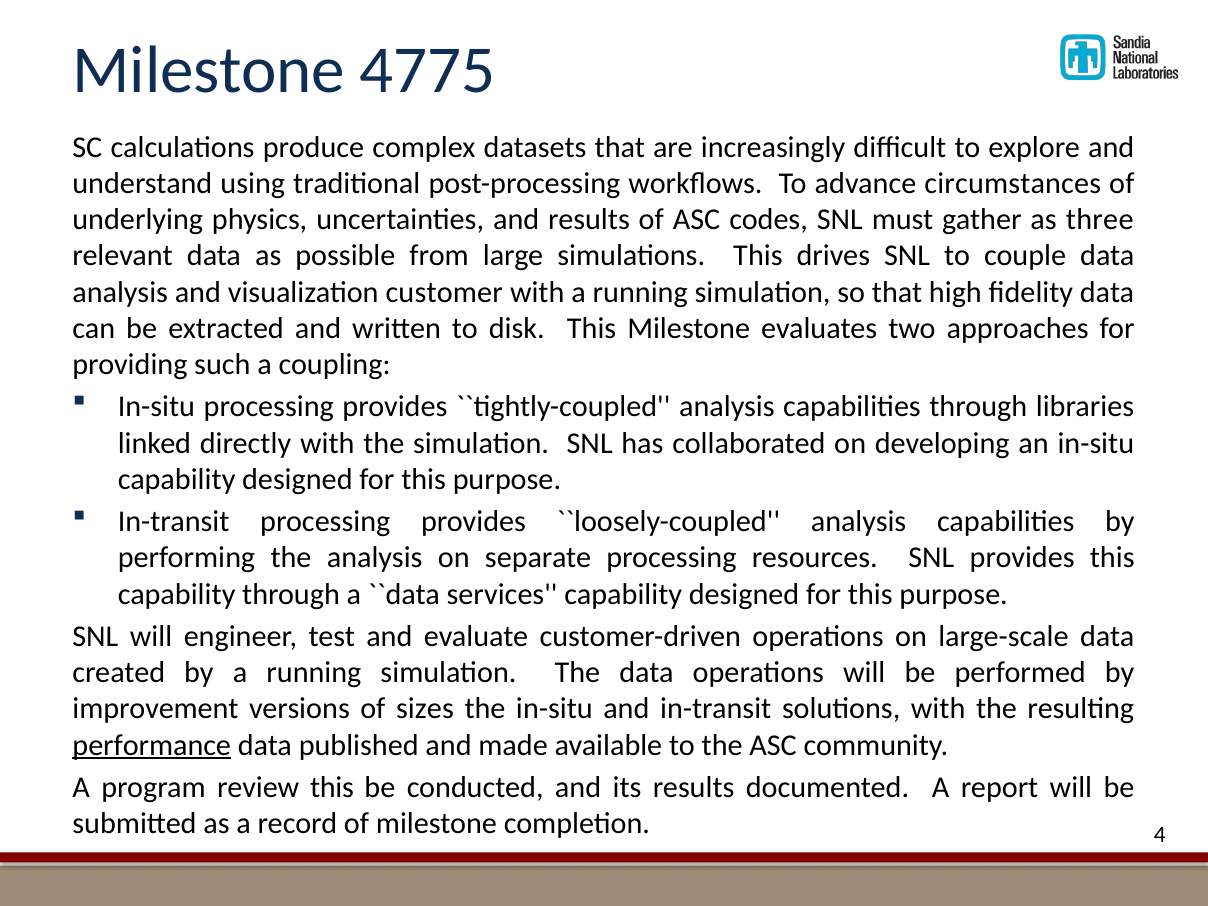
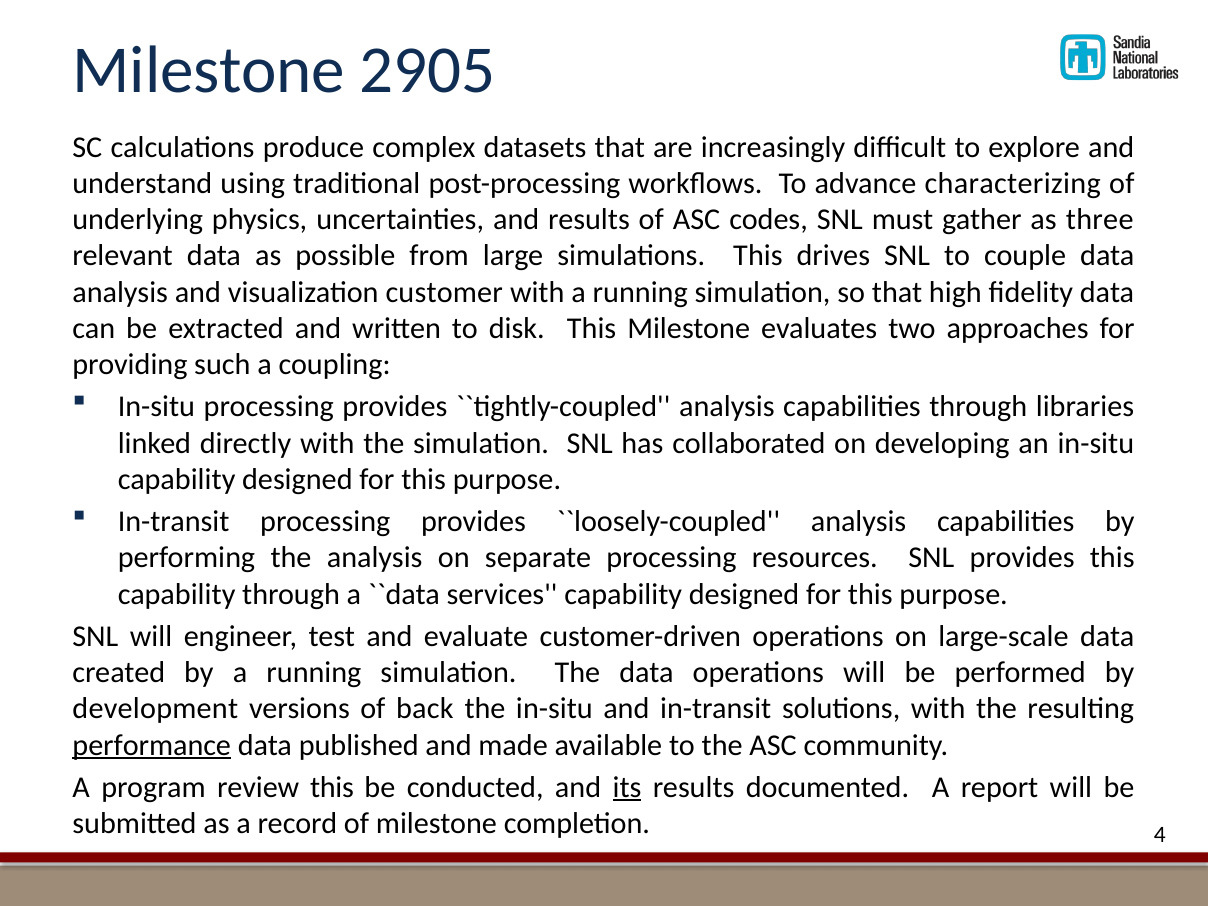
4775: 4775 -> 2905 (428, 70)
circumstances: circumstances -> characterizing (1013, 183)
improvement: improvement -> development (155, 709)
sizes: sizes -> back (425, 709)
its underline: none -> present (627, 787)
